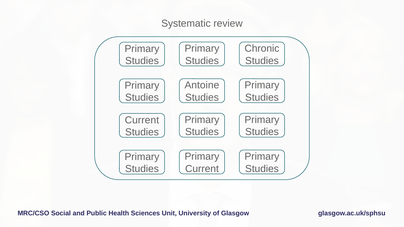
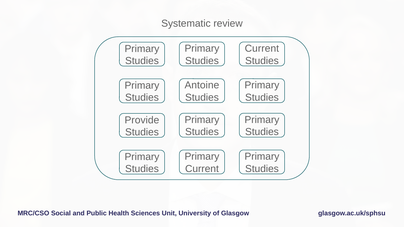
Chronic: Chronic -> Current (262, 49)
Current: Current -> Provide (142, 120)
